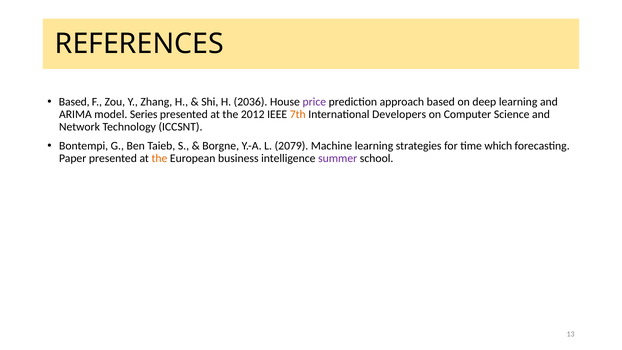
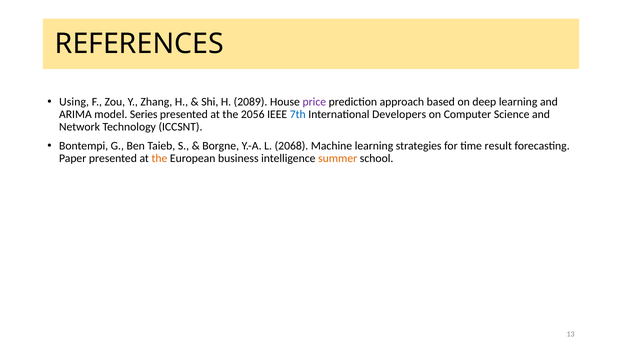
Based: Based -> Using (74, 102)
2036: 2036 -> 2089 (251, 102)
2012: 2012 -> 2056 (253, 114)
7th colour: orange -> blue (298, 114)
2079: 2079 -> 2068 (291, 146)
which: which -> result (498, 146)
summer colour: purple -> orange (338, 159)
